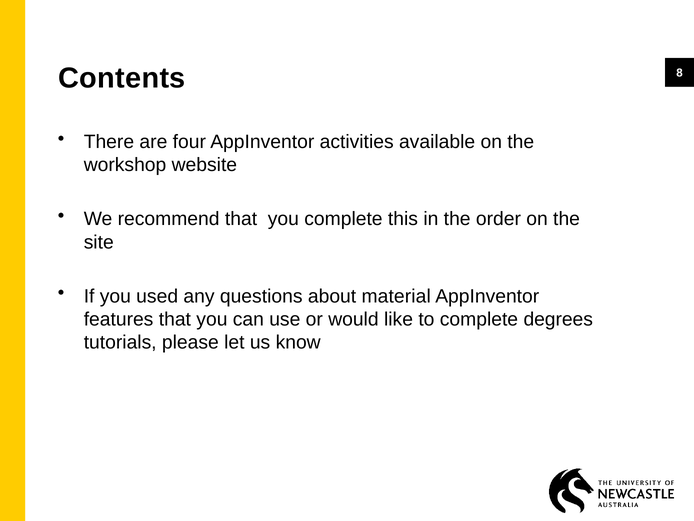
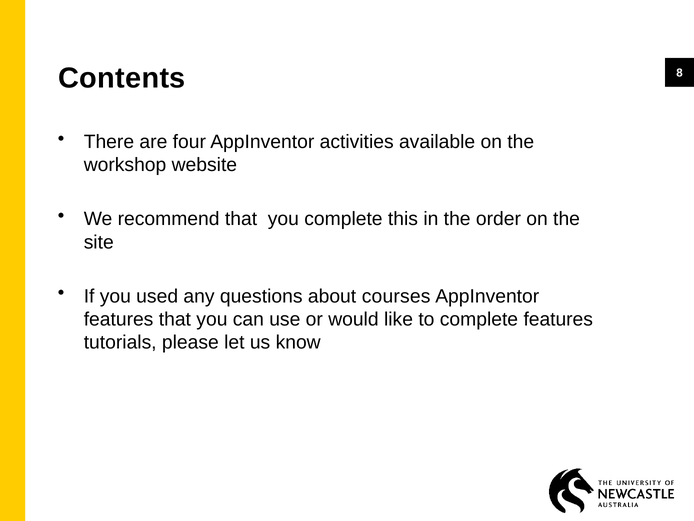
material: material -> courses (396, 296)
complete degrees: degrees -> features (558, 319)
